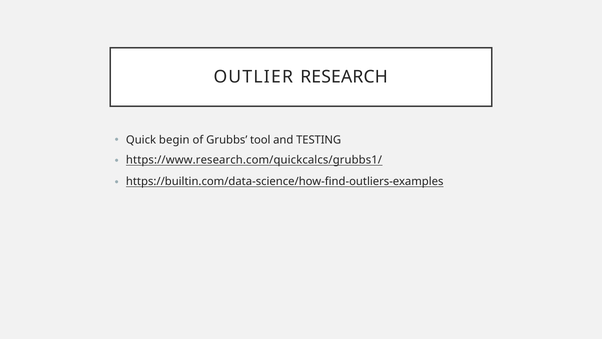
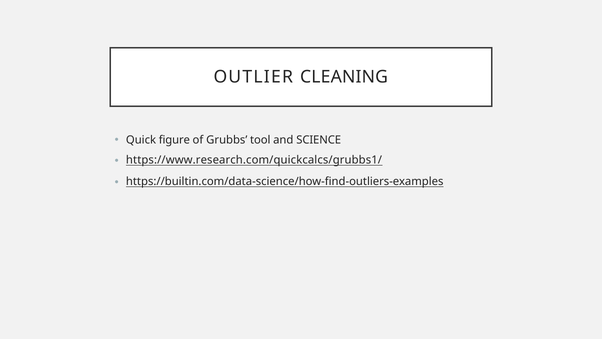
RESEARCH: RESEARCH -> CLEANING (344, 77)
begin: begin -> figure (174, 140)
TESTING: TESTING -> SCIENCE (319, 140)
